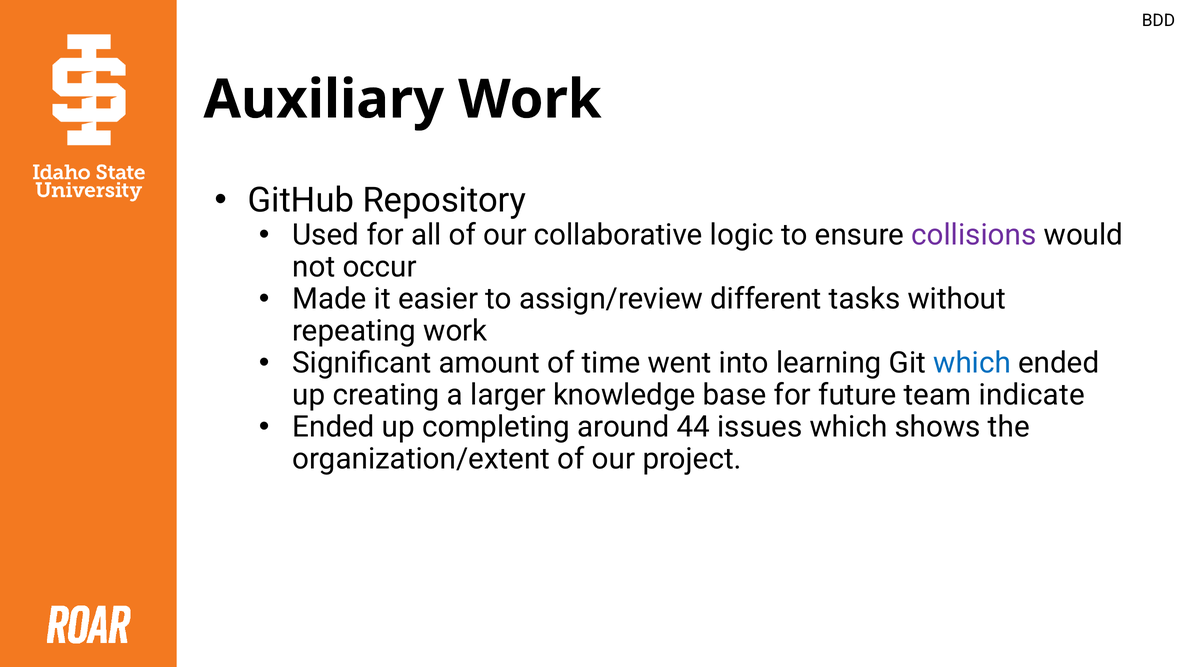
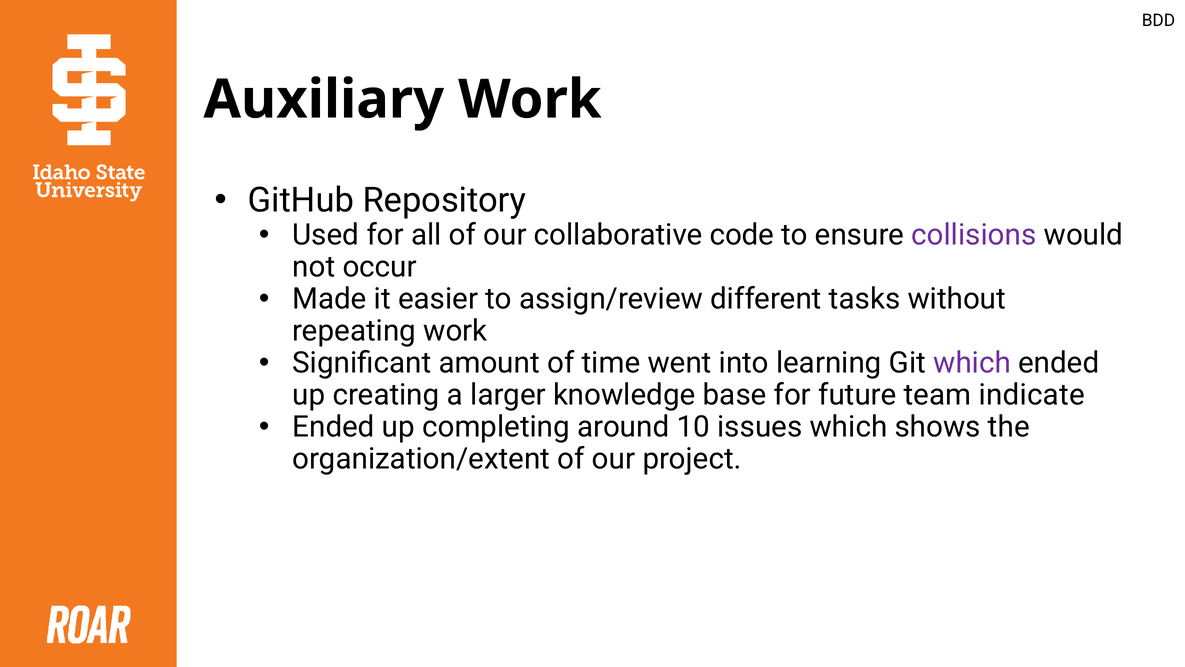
logic: logic -> code (742, 235)
which colour: blue -> purple (972, 363)
44: 44 -> 10 (693, 427)
